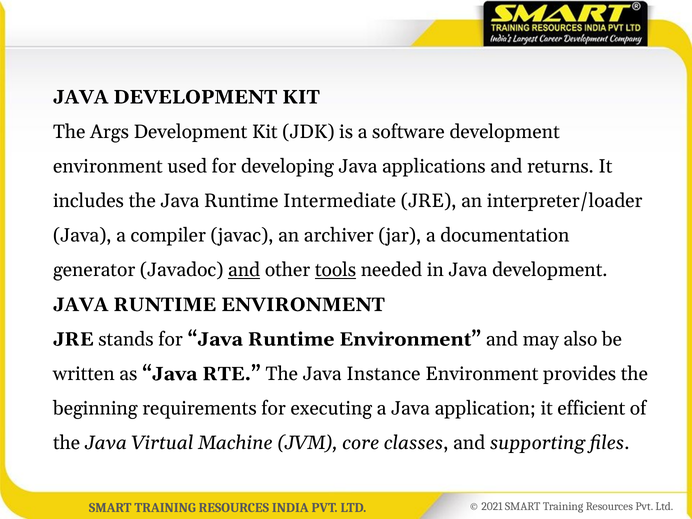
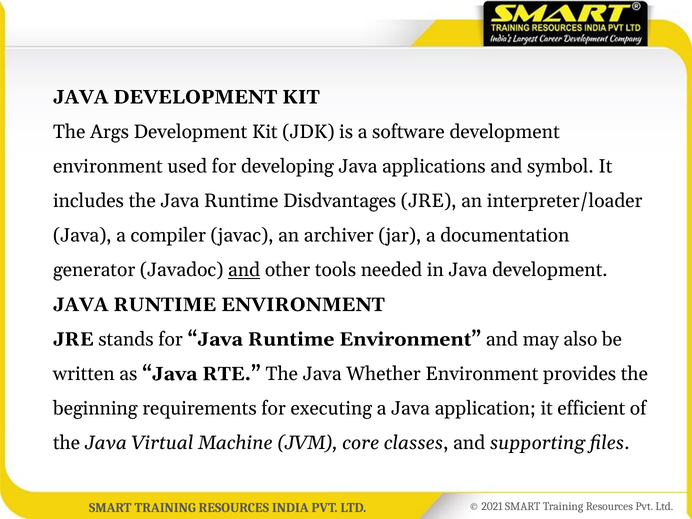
returns: returns -> symbol (560, 166)
Intermediate: Intermediate -> Disdvantages (340, 201)
tools underline: present -> none (335, 270)
Instance: Instance -> Whether (383, 374)
